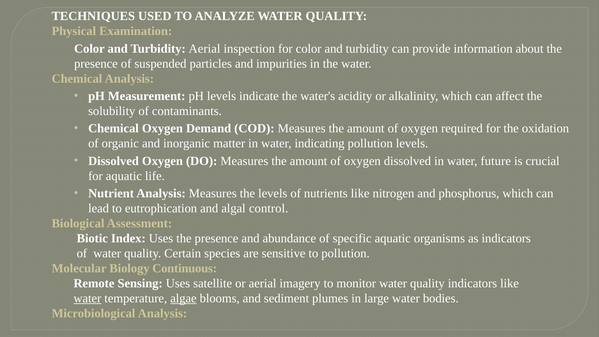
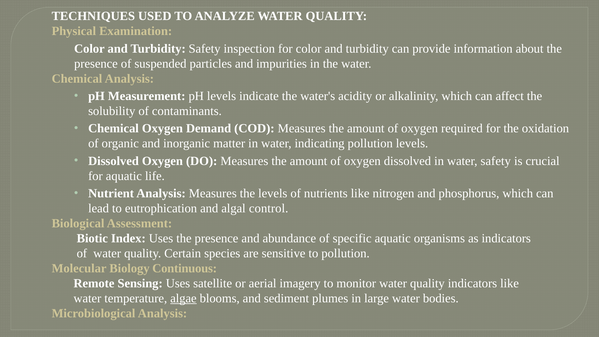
Turbidity Aerial: Aerial -> Safety (205, 49)
water future: future -> safety (496, 161)
water underline: present -> none (87, 298)
